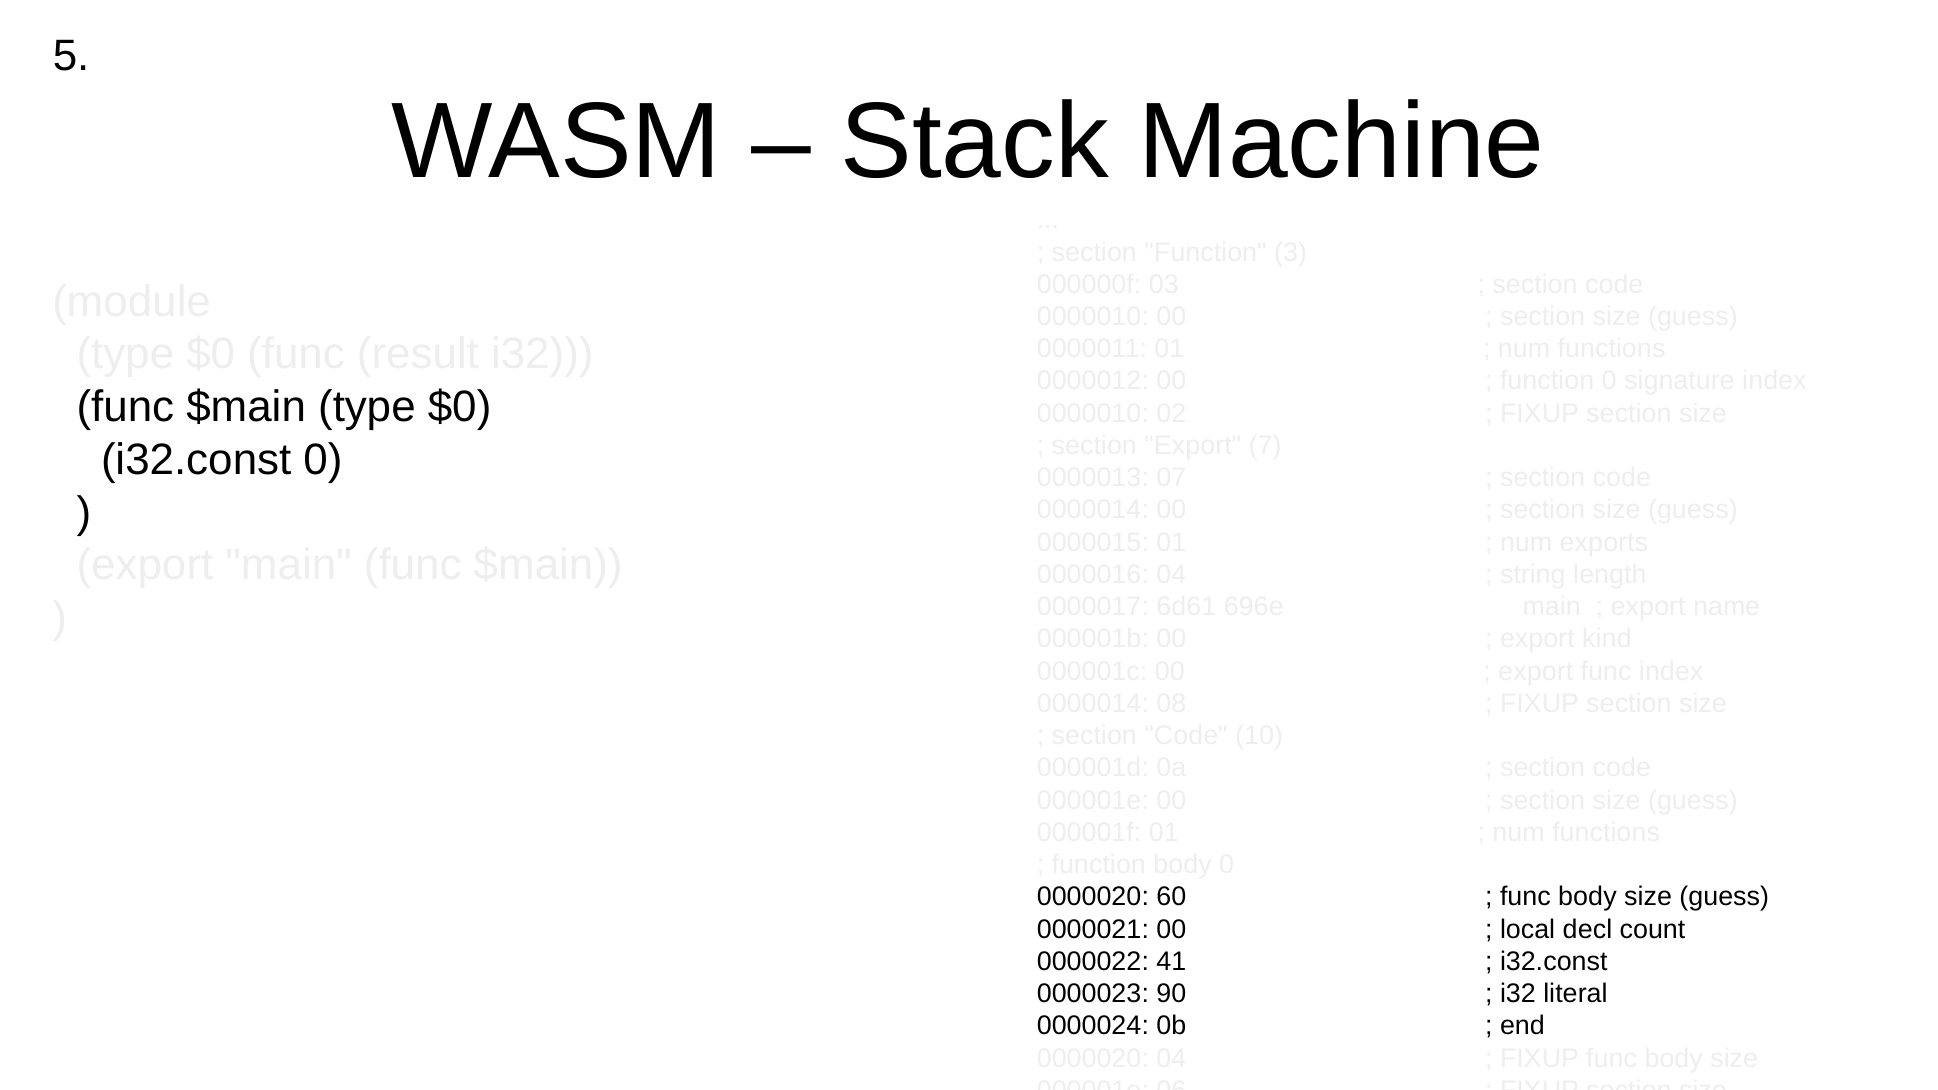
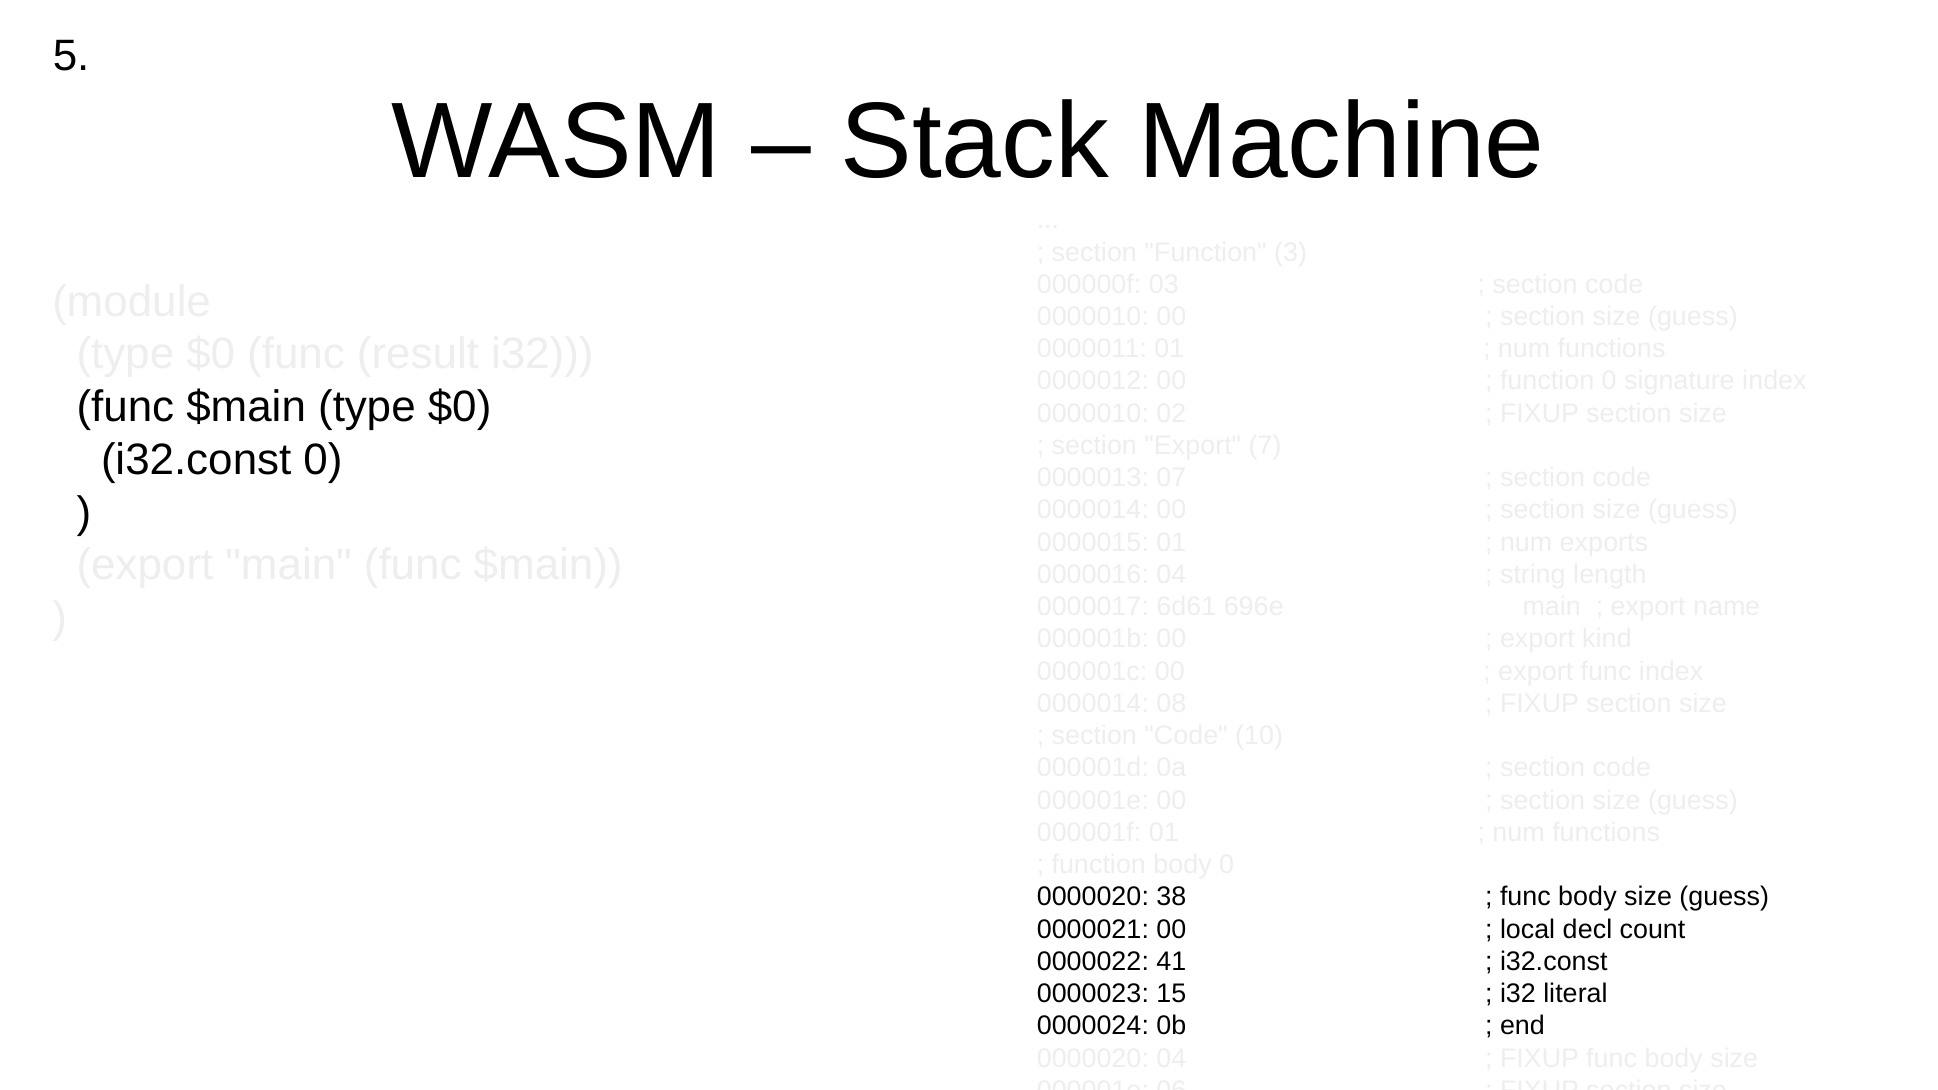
60: 60 -> 38 (1171, 897)
90: 90 -> 15 (1171, 994)
